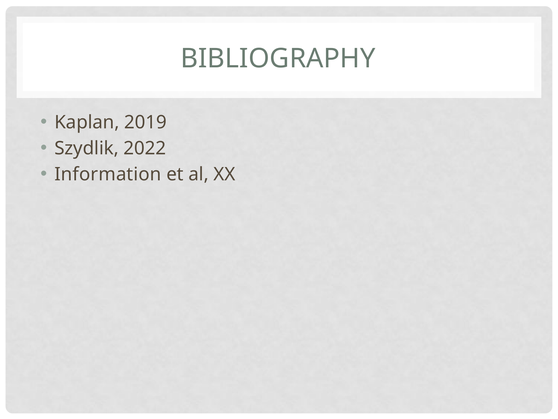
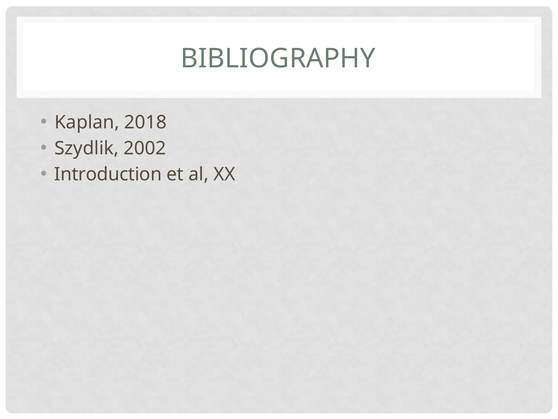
2019: 2019 -> 2018 (146, 122)
2022: 2022 -> 2002 (145, 148)
Information: Information -> Introduction (108, 174)
